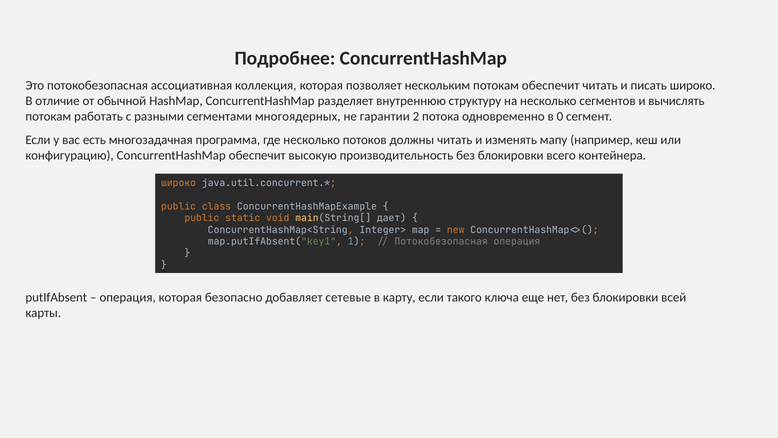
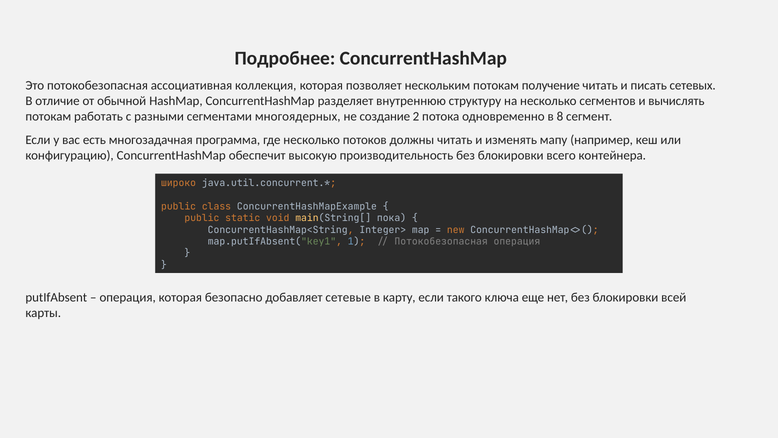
потокам обеспечит: обеспечит -> получение (551, 85)
писать широко: широко -> сетевых (693, 85)
гарантии: гарантии -> создание (385, 116)
0: 0 -> 8 (560, 116)
дает: дает -> пока (392, 218)
